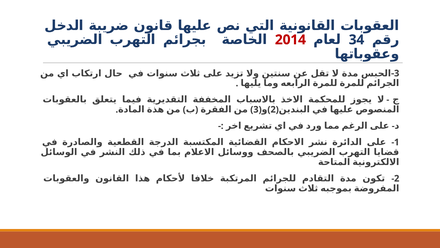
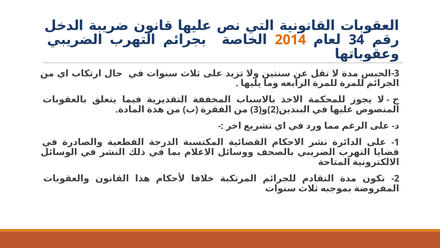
2014 colour: red -> orange (290, 40)
